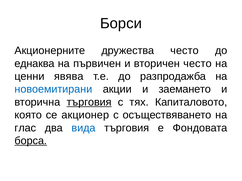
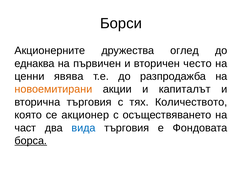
дружества често: често -> оглед (185, 51)
новоемитирани colour: blue -> orange (53, 89)
заемането: заемането -> капиталът (185, 89)
търговия underline: present -> none (89, 102)
Капиталовото: Капиталовото -> Количеството (191, 102)
глас: глас -> част (25, 128)
